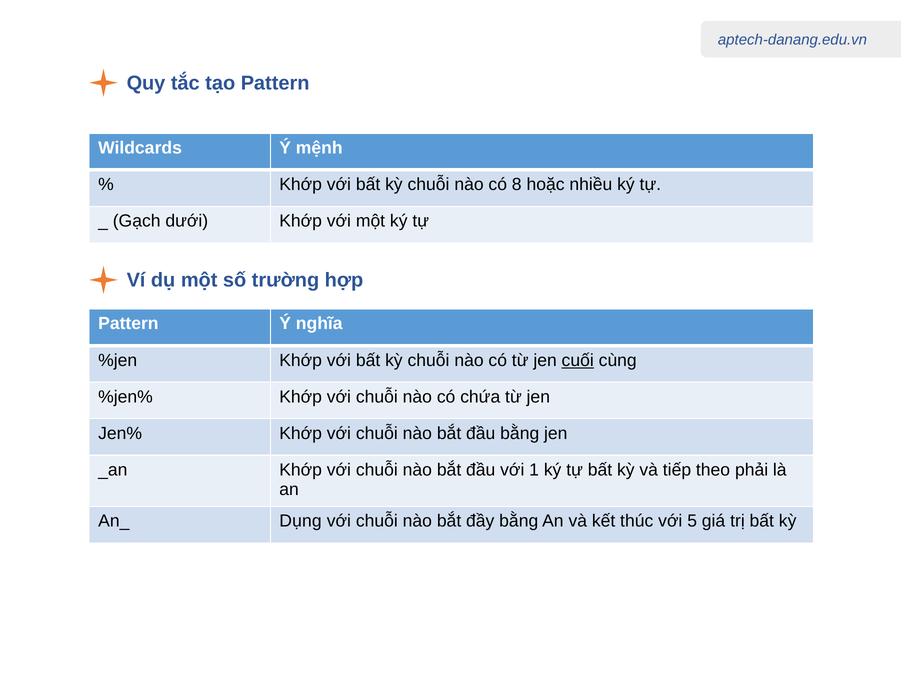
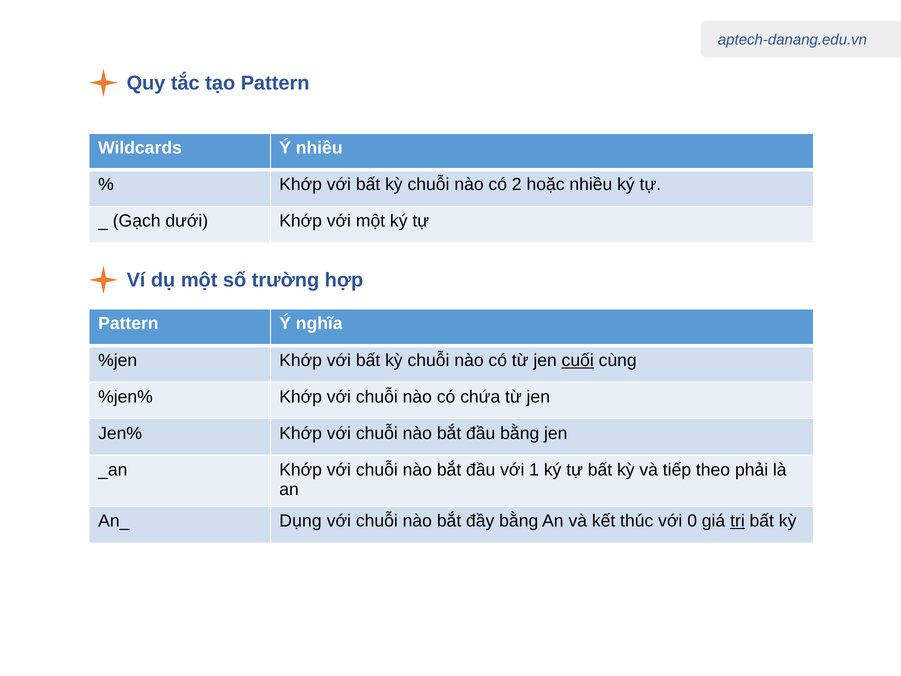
Ý mệnh: mệnh -> nhiều (319, 148)
8: 8 -> 2 (517, 184)
5: 5 -> 0 (692, 521)
trị underline: none -> present (737, 521)
